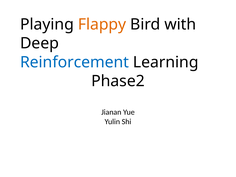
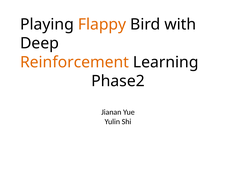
Reinforcement colour: blue -> orange (74, 62)
